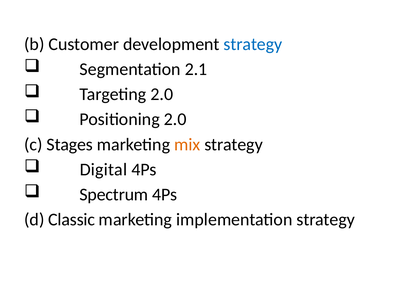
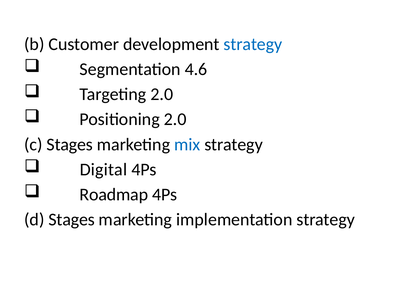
2.1: 2.1 -> 4.6 (196, 69)
mix colour: orange -> blue (187, 145)
Spectrum: Spectrum -> Roadmap (114, 195)
d Classic: Classic -> Stages (72, 220)
